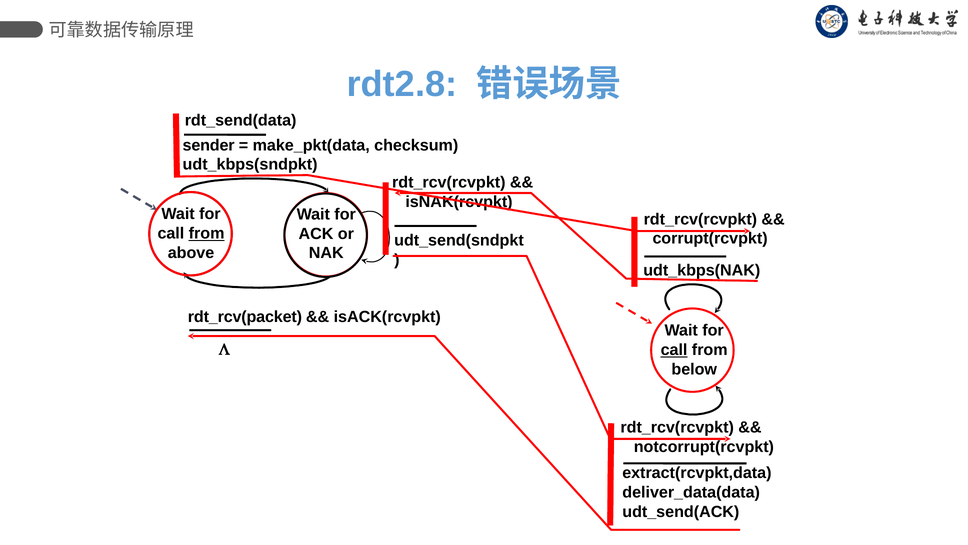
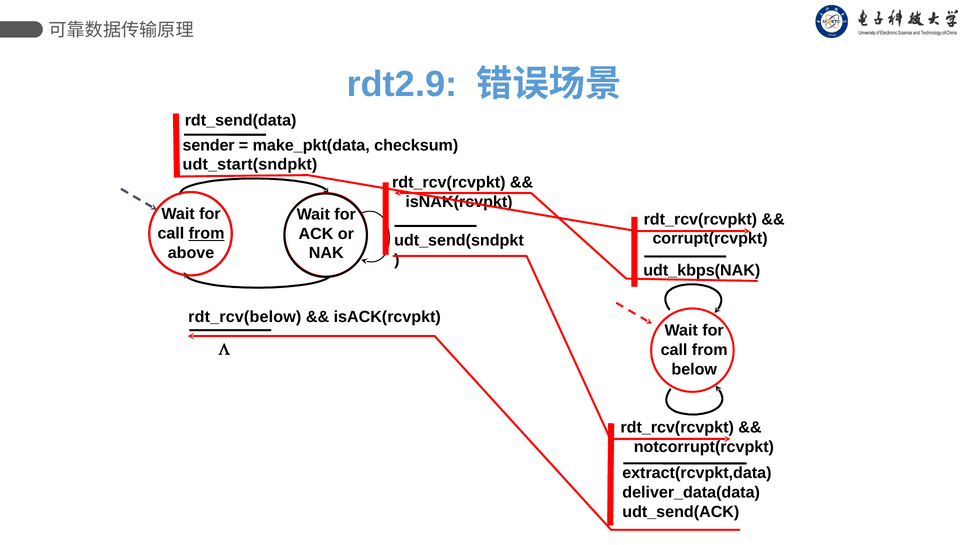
rdt2.8: rdt2.8 -> rdt2.9 (402, 84)
udt_kbps(sndpkt: udt_kbps(sndpkt -> udt_start(sndpkt (250, 165)
rdt_rcv(packet: rdt_rcv(packet -> rdt_rcv(below (245, 317)
call underline: present -> none (674, 350)
